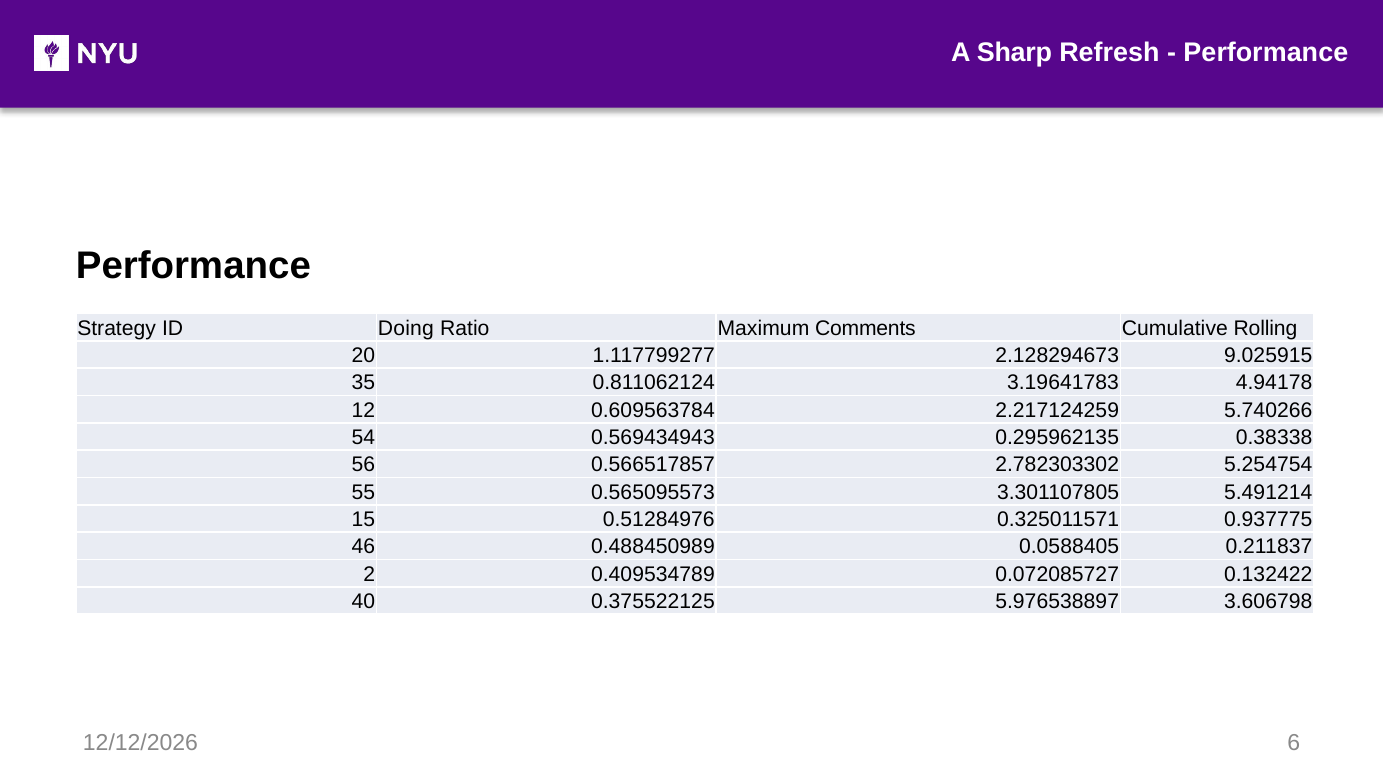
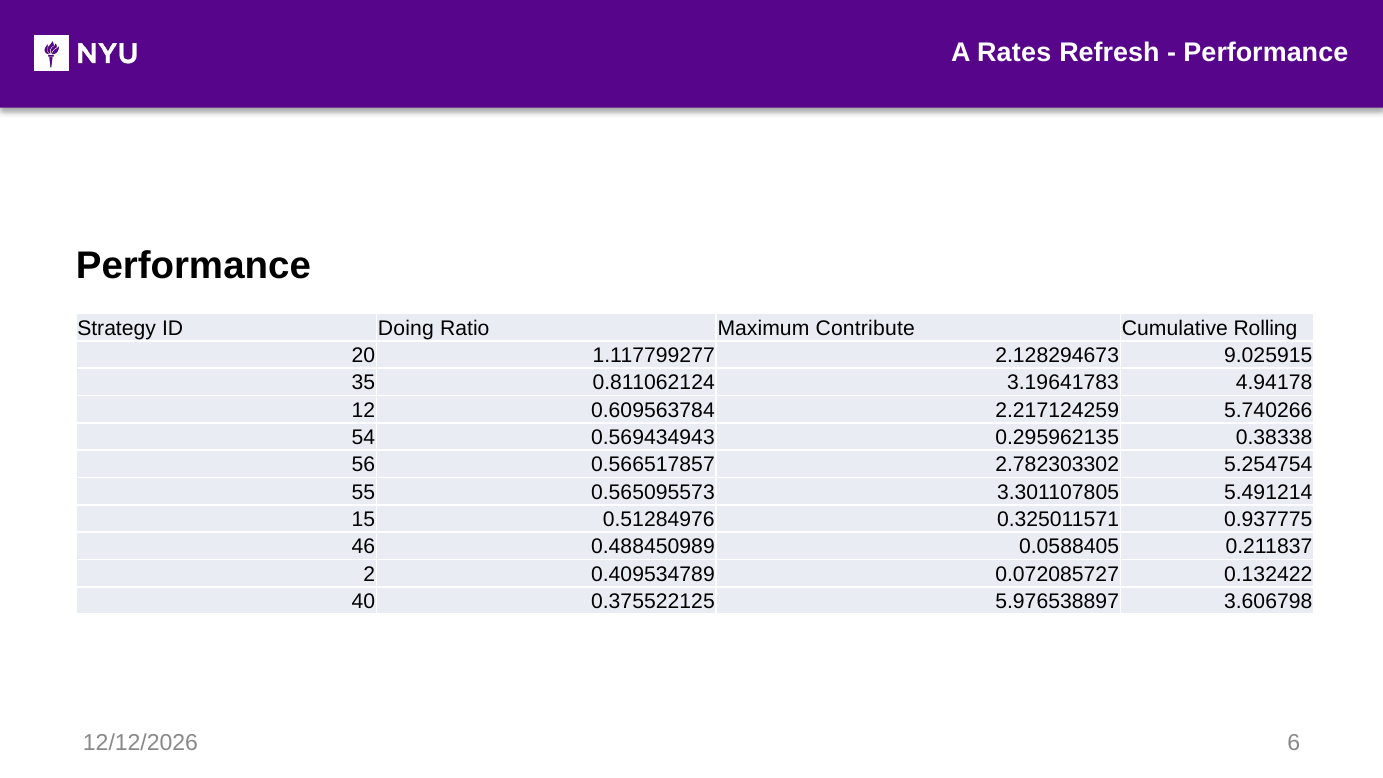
Sharp: Sharp -> Rates (1014, 53)
Comments: Comments -> Contribute (865, 328)
